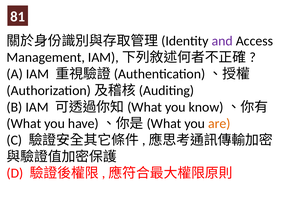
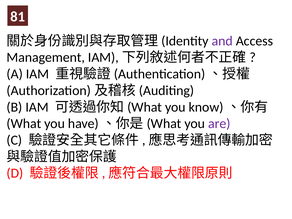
are colour: orange -> purple (219, 124)
